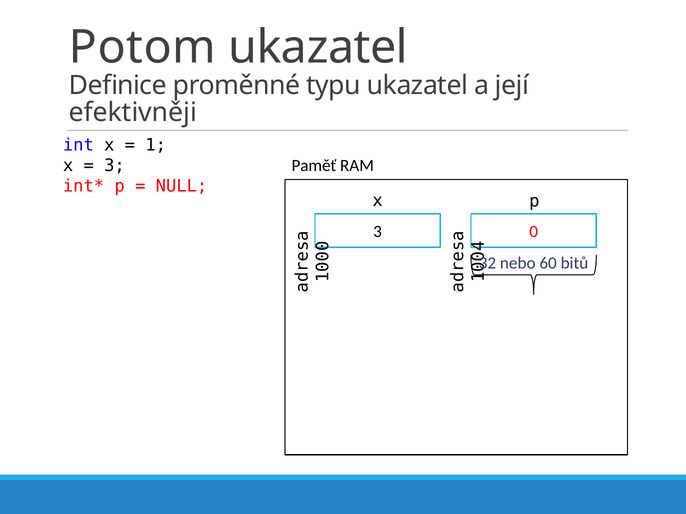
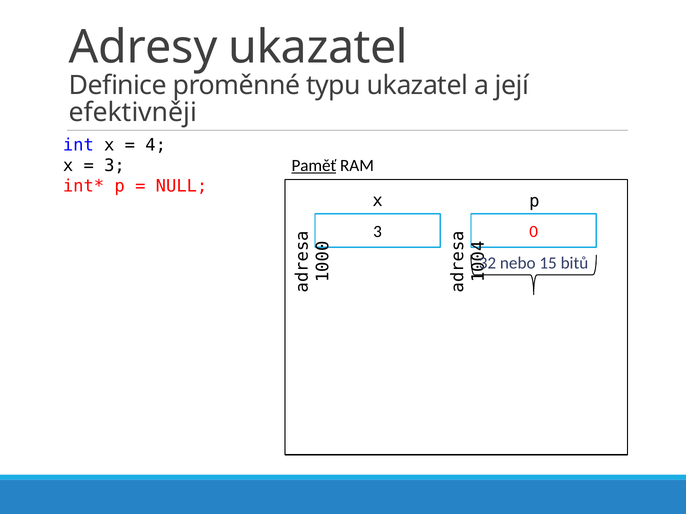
Potom: Potom -> Adresy (143, 48)
1: 1 -> 4 (156, 145)
Paměť underline: none -> present (314, 166)
60: 60 -> 15 (548, 263)
